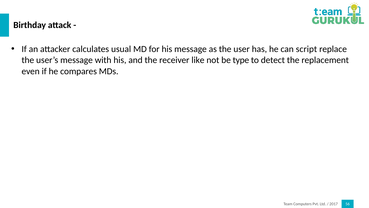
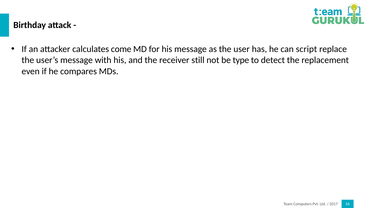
usual: usual -> come (121, 49)
like: like -> still (198, 60)
